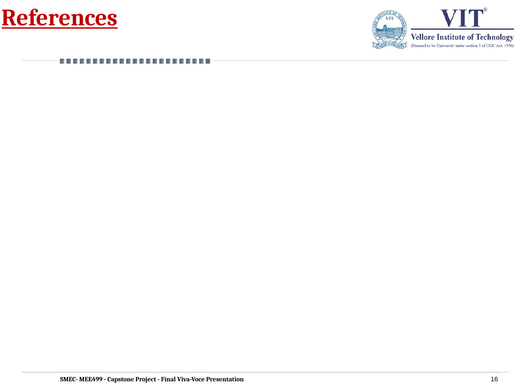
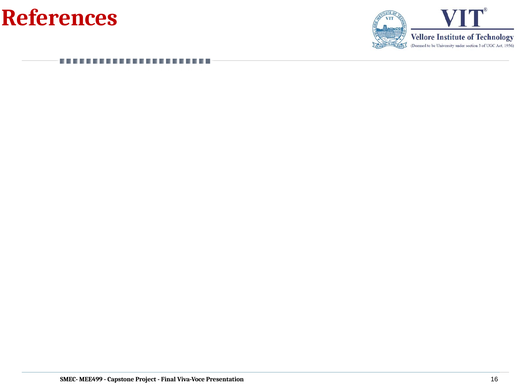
References underline: present -> none (60, 18)
